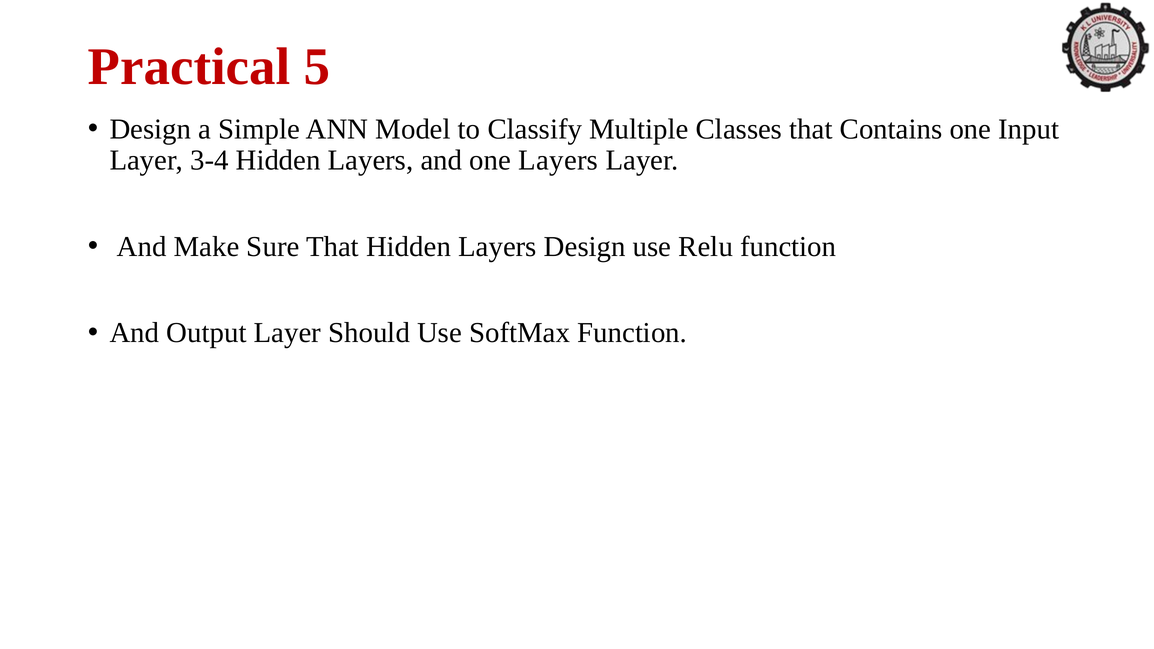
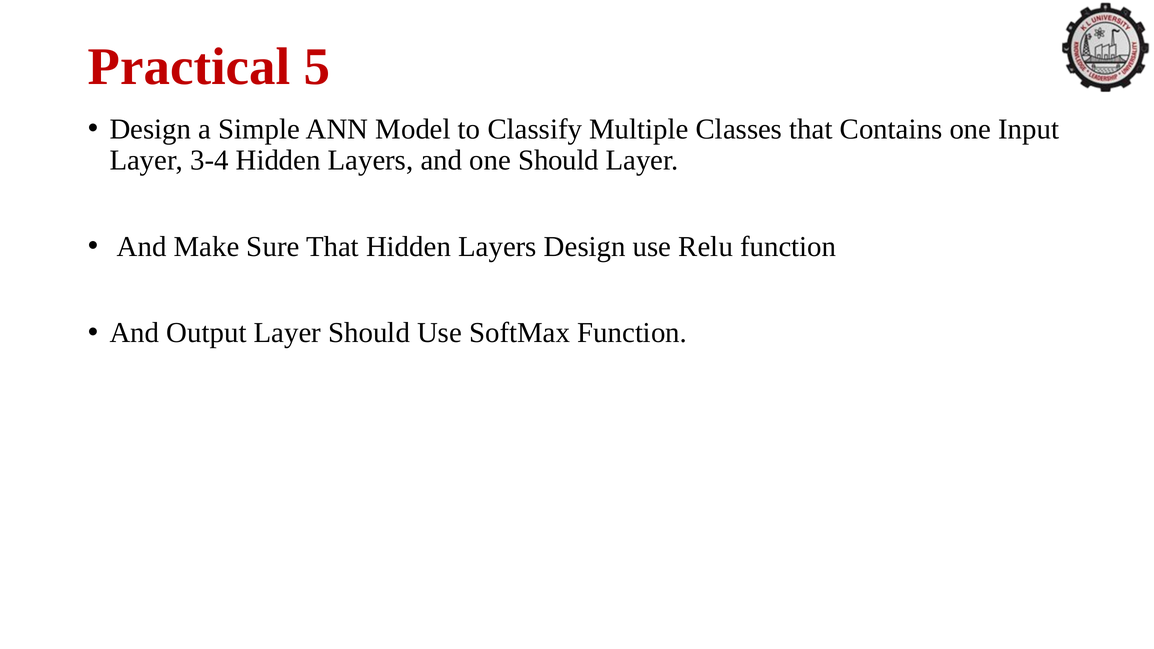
one Layers: Layers -> Should (559, 160)
